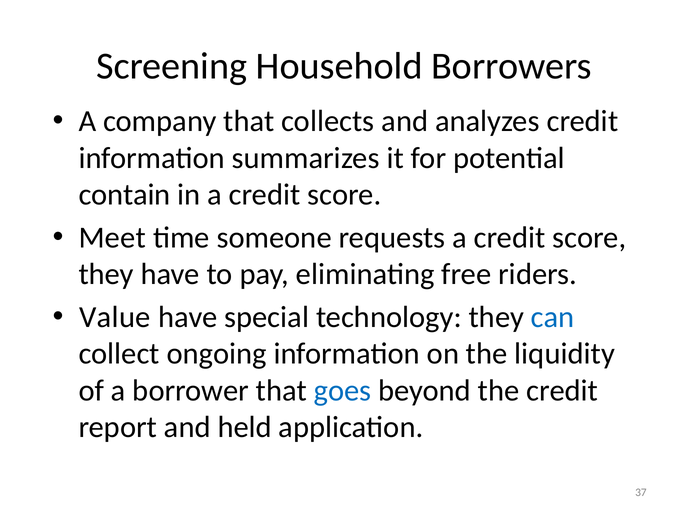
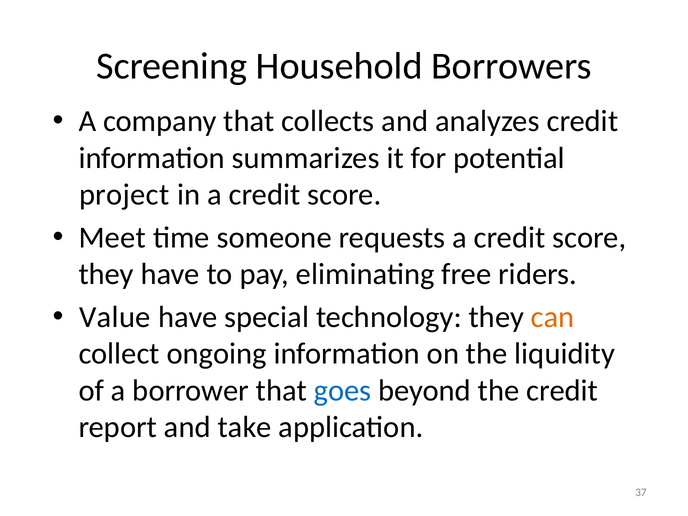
contain: contain -> project (124, 195)
can colour: blue -> orange (553, 317)
held: held -> take (245, 427)
